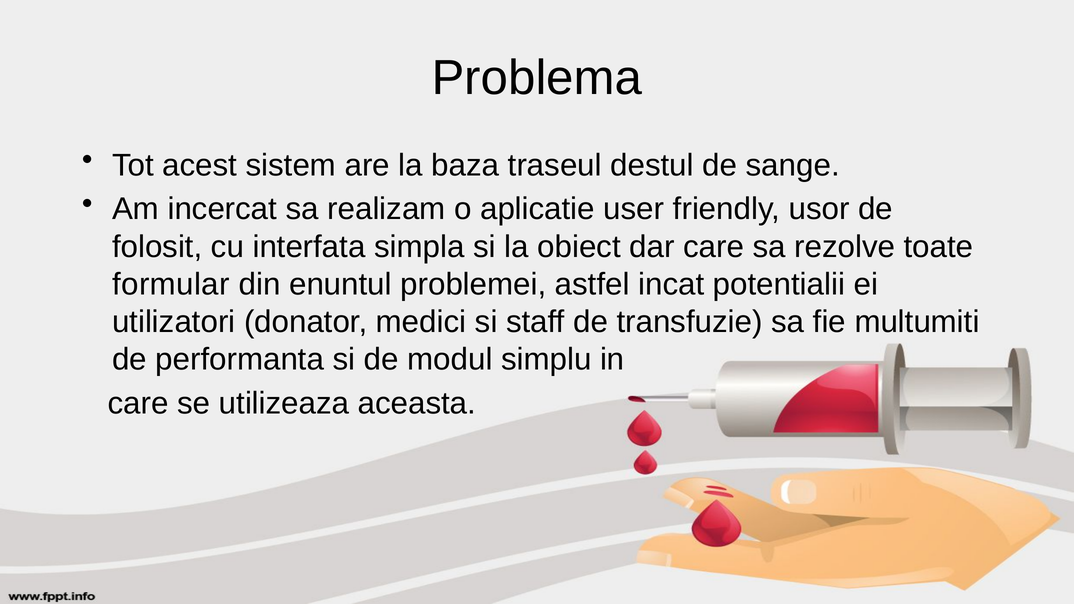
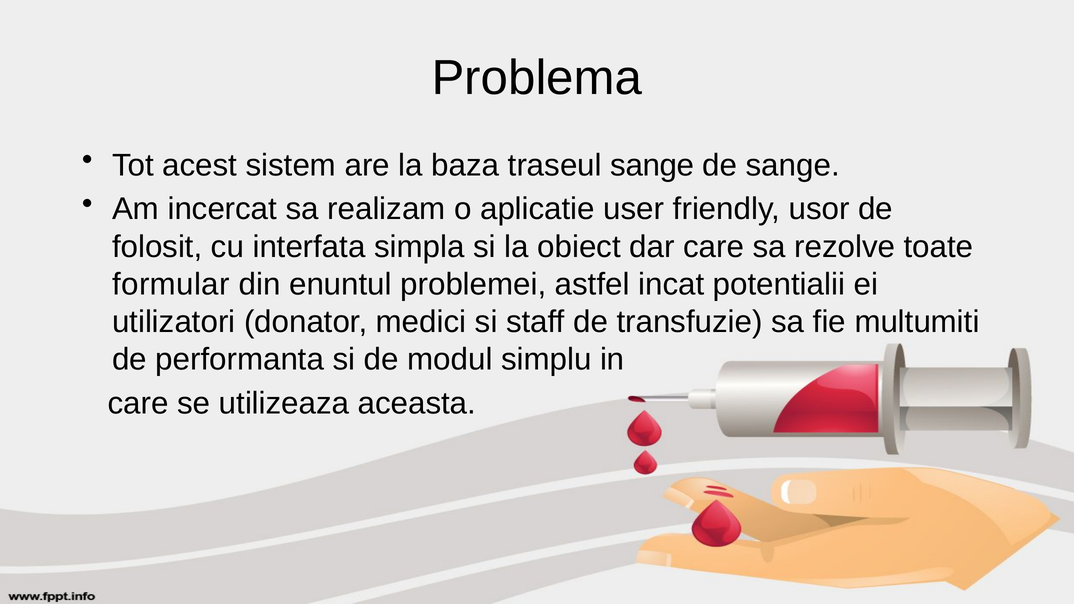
traseul destul: destul -> sange (652, 165)
